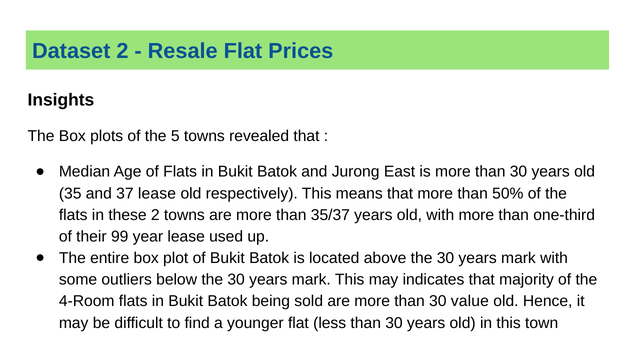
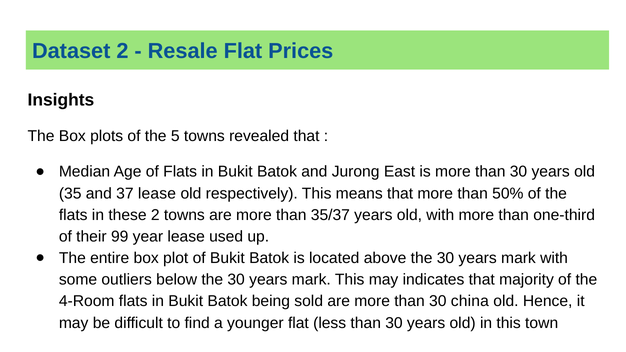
value: value -> china (470, 301)
